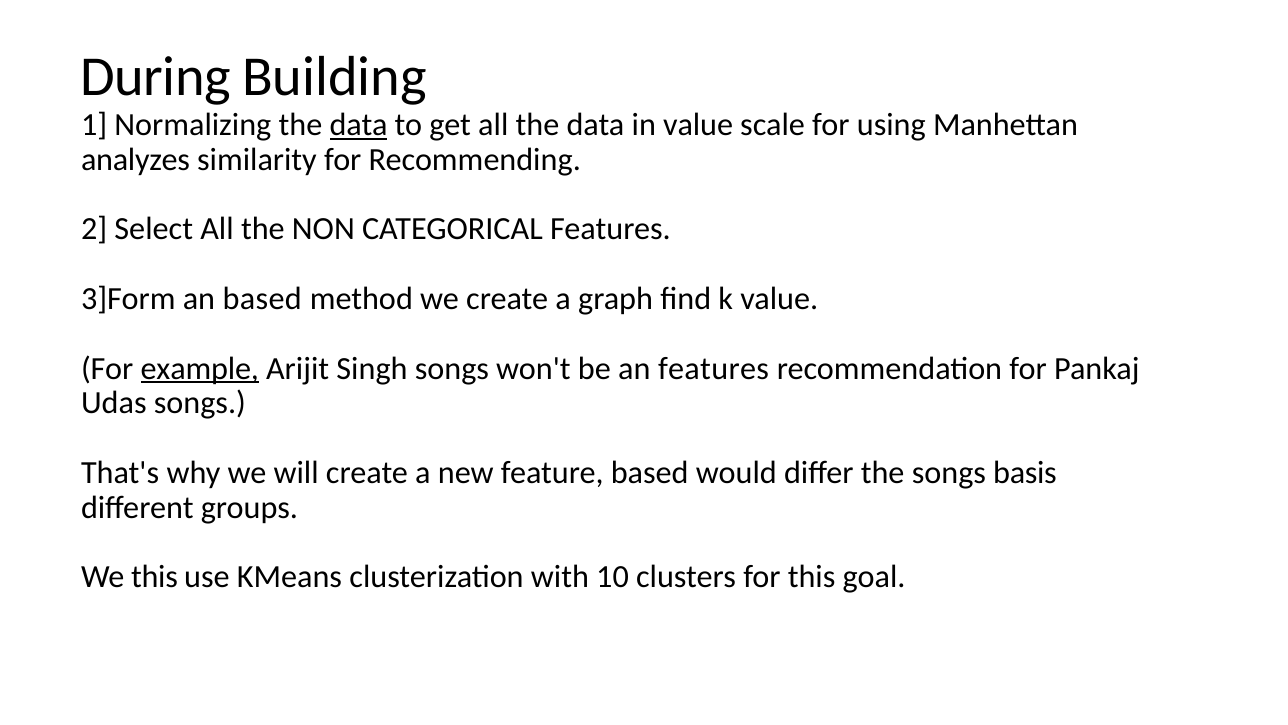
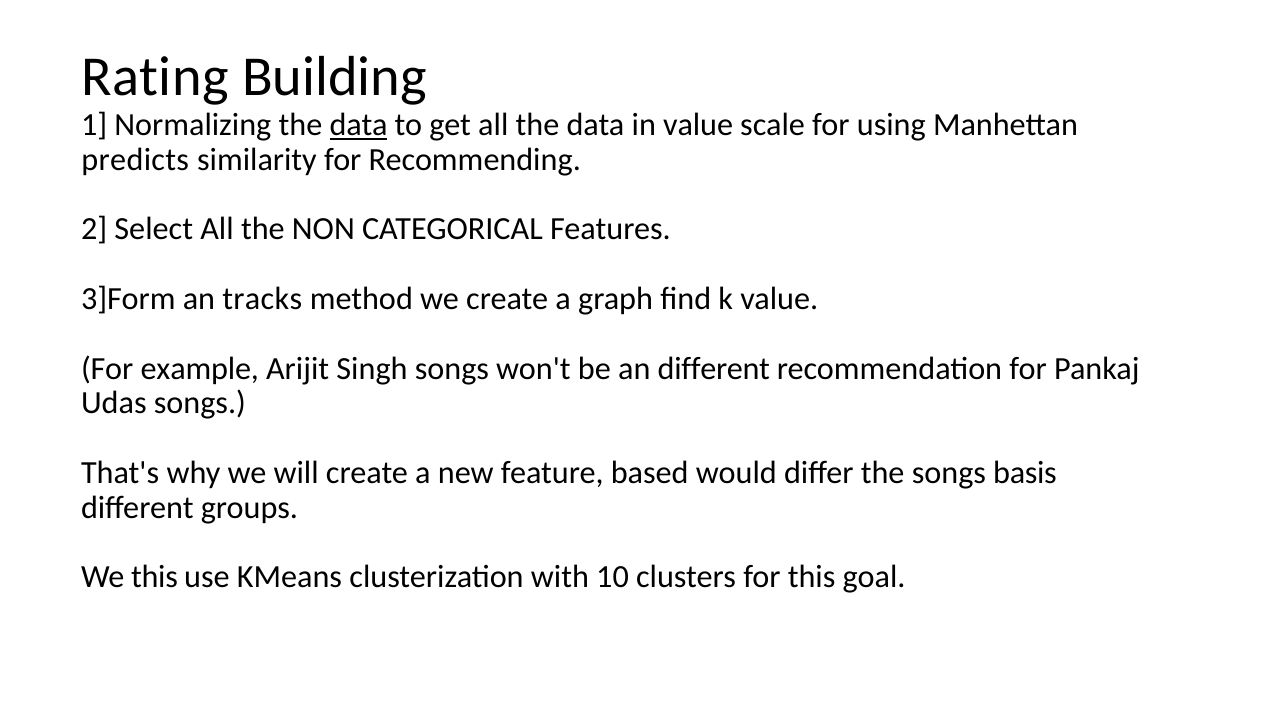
During: During -> Rating (155, 77)
analyzes: analyzes -> predicts (135, 160)
an based: based -> tracks (262, 299)
example underline: present -> none (200, 368)
an features: features -> different (714, 368)
